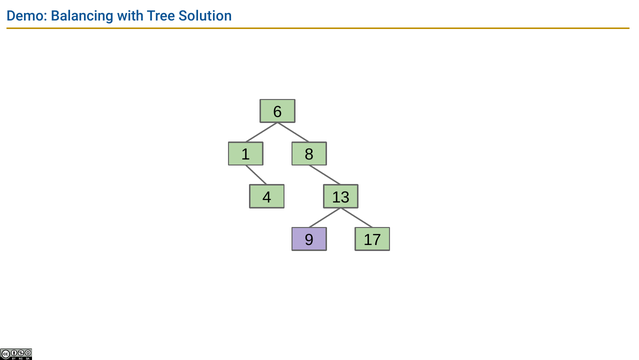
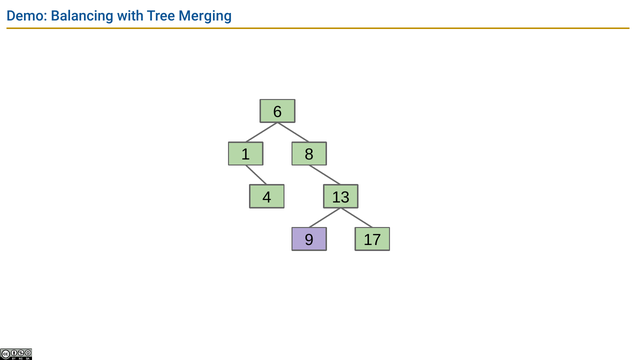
Solution: Solution -> Merging (205, 16)
